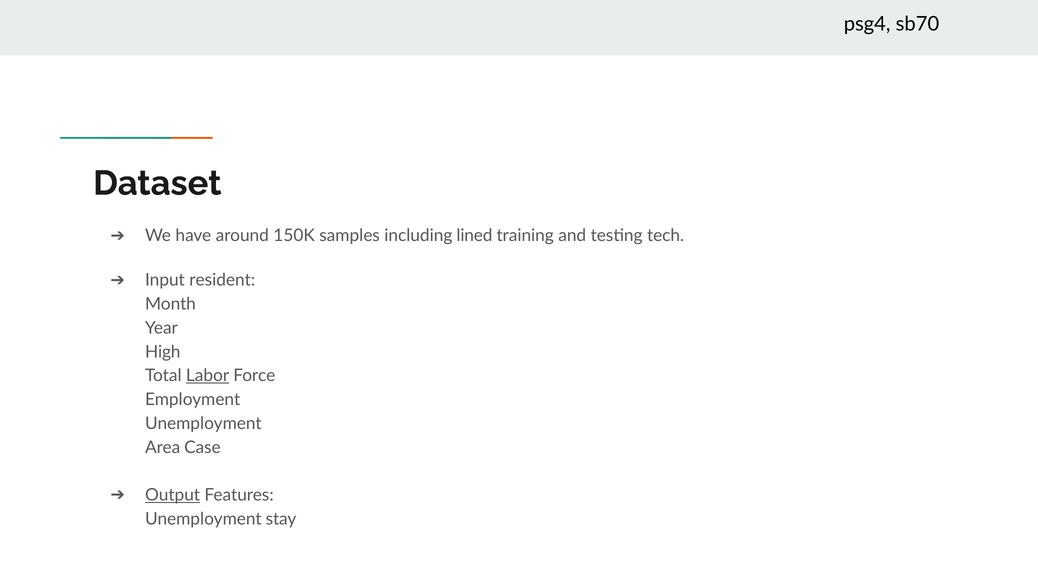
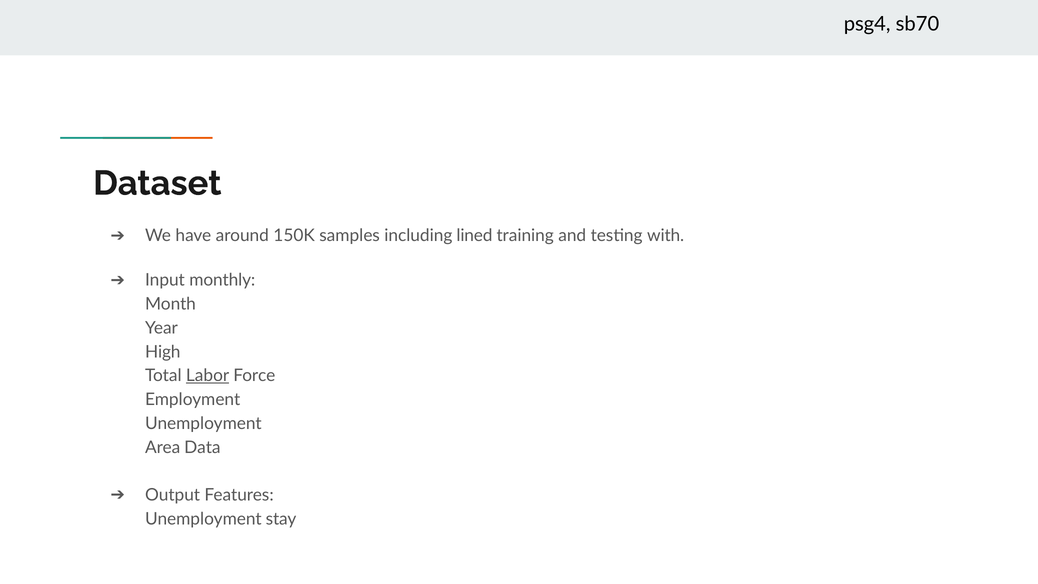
tech: tech -> with (666, 236)
resident: resident -> monthly (222, 280)
Case: Case -> Data (202, 447)
Output underline: present -> none (173, 495)
